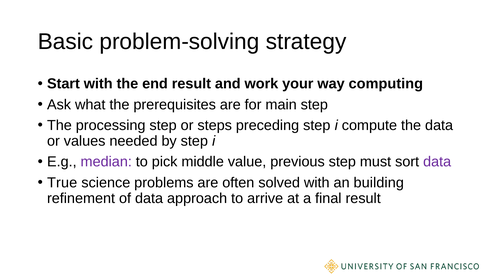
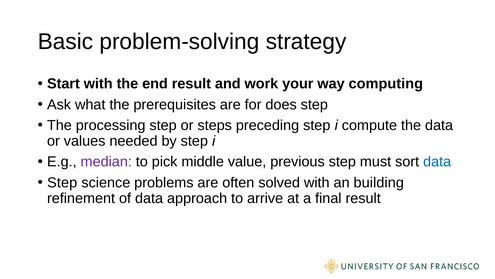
main: main -> does (281, 104)
data colour: purple -> blue (437, 162)
True: True -> Step (62, 182)
